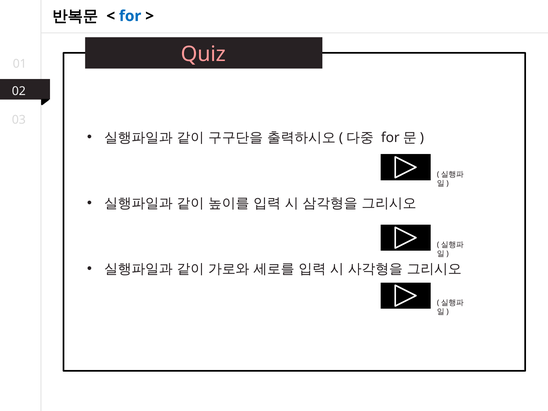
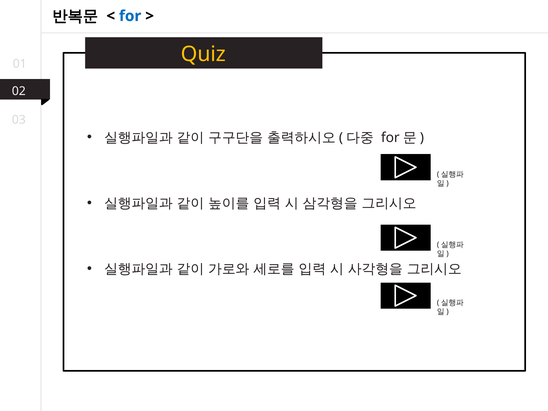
Quiz colour: pink -> yellow (203, 54)
